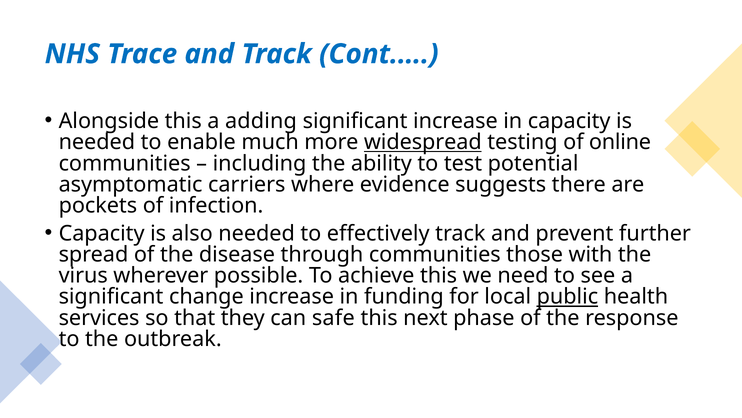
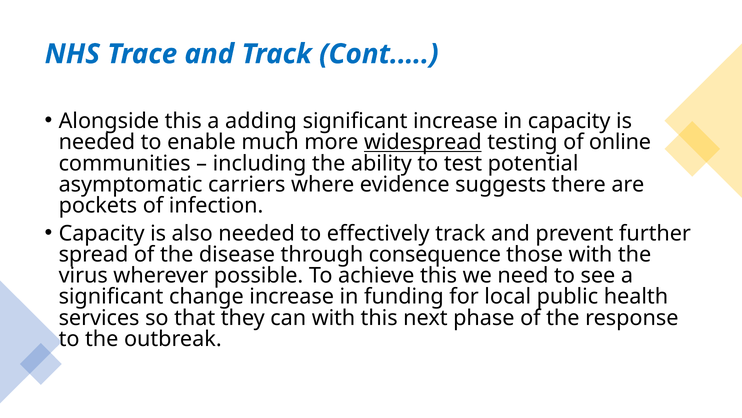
through communities: communities -> consequence (435, 254)
public underline: present -> none (567, 296)
can safe: safe -> with (333, 317)
